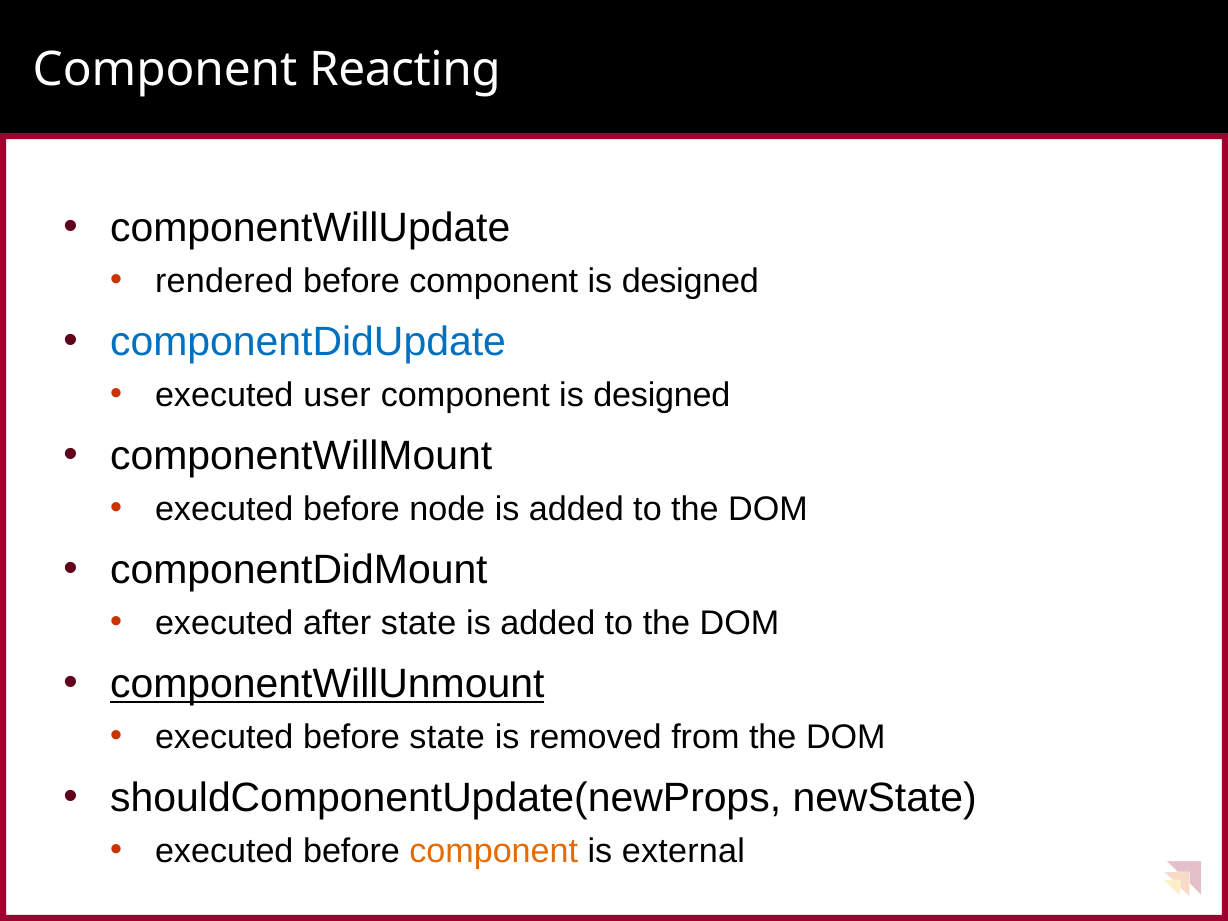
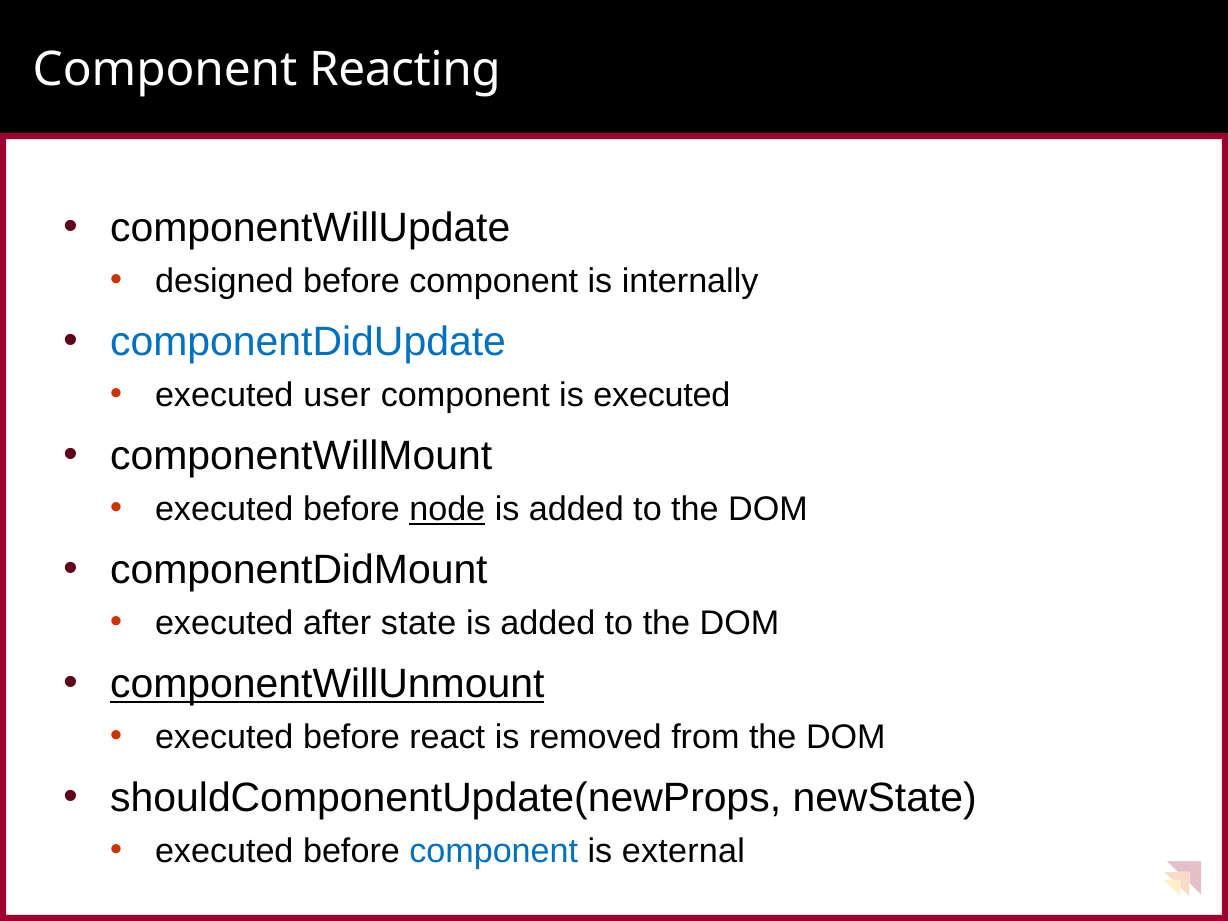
rendered: rendered -> designed (224, 281)
before component is designed: designed -> internally (690, 281)
designed: designed -> executed (662, 395)
node underline: none -> present (447, 509)
before state: state -> react (447, 737)
component colour: orange -> blue (494, 851)
